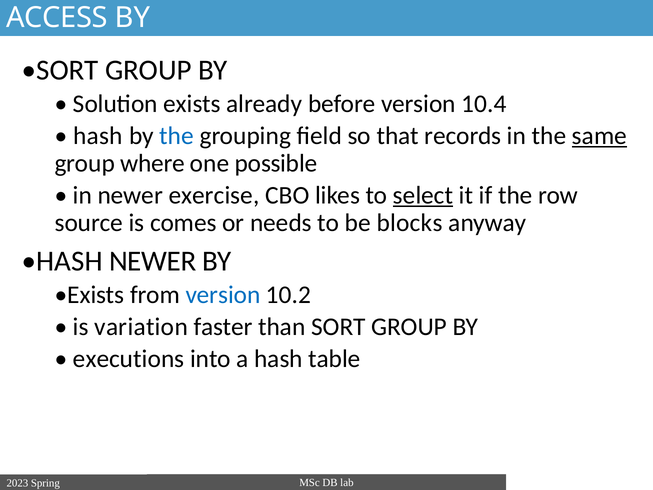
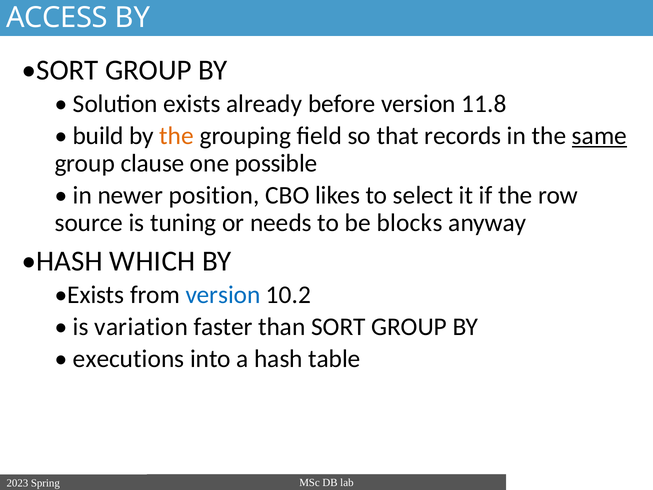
10.4: 10.4 -> 11.8 (484, 104)
hash: hash -> build (98, 136)
the colour: blue -> orange (177, 136)
where: where -> clause (153, 163)
exercise: exercise -> position (214, 195)
select underline: present -> none (423, 195)
comes: comes -> tuning (183, 223)
HASH NEWER: NEWER -> WHICH (152, 261)
